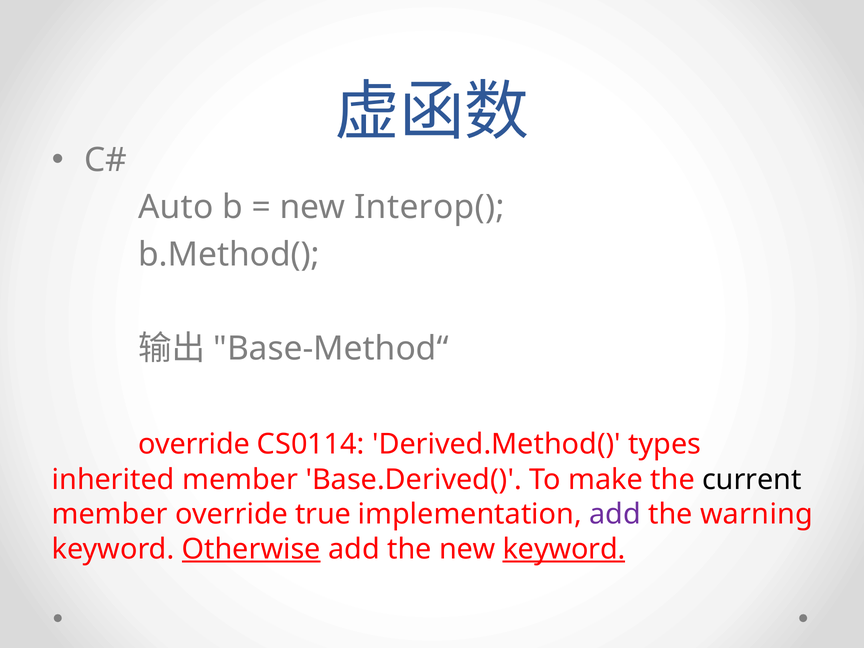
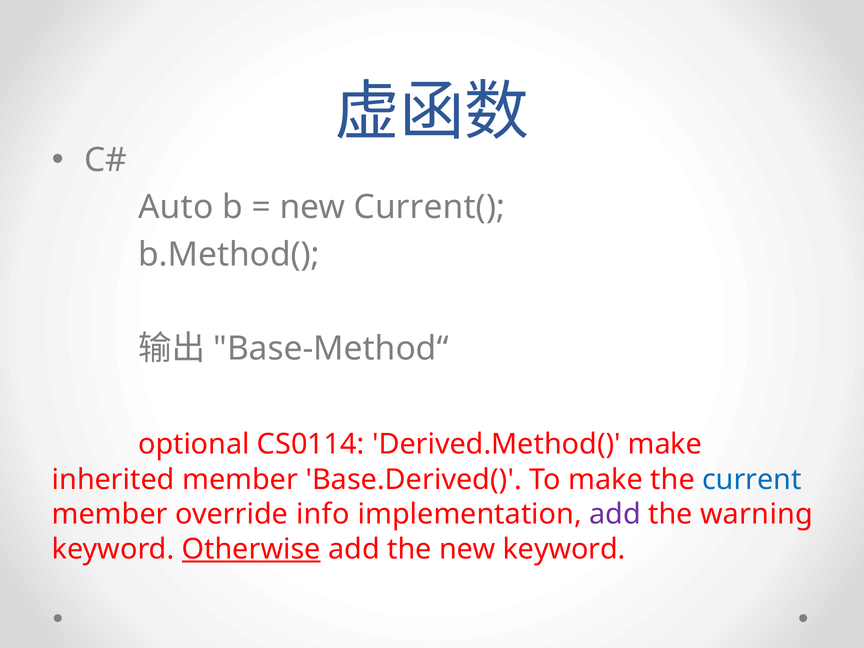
Interop(: Interop( -> Current( (430, 207)
override: override -> optional (194, 444)
Derived.Method( types: types -> make (665, 444)
current colour: black -> blue (752, 480)
true: true -> info (323, 514)
keyword underline: present -> none (564, 549)
